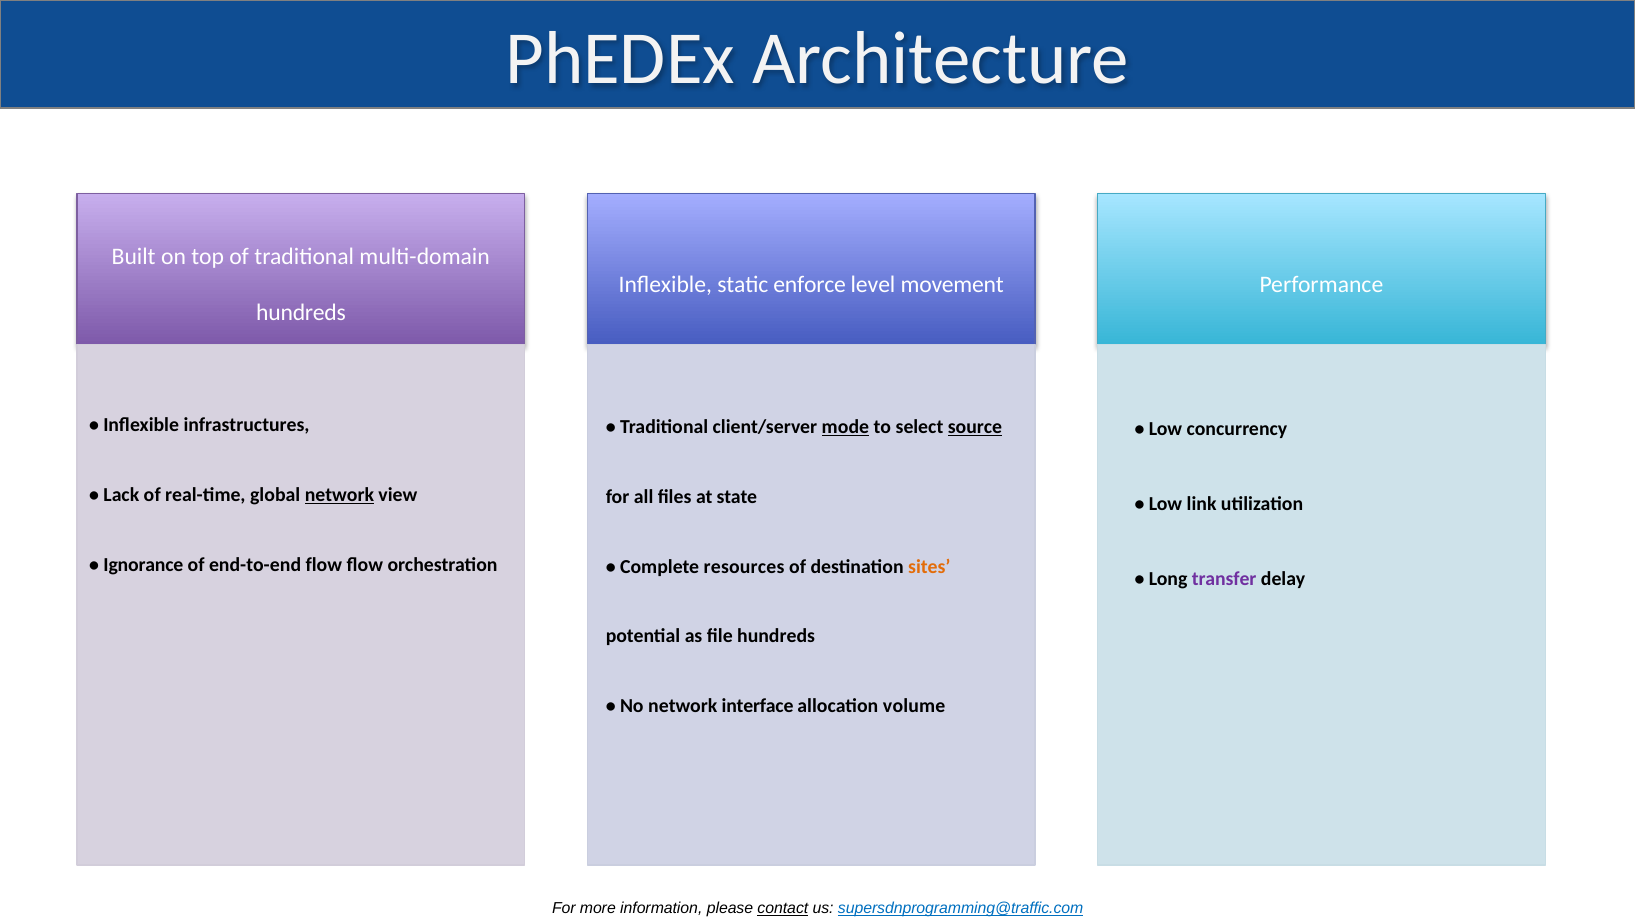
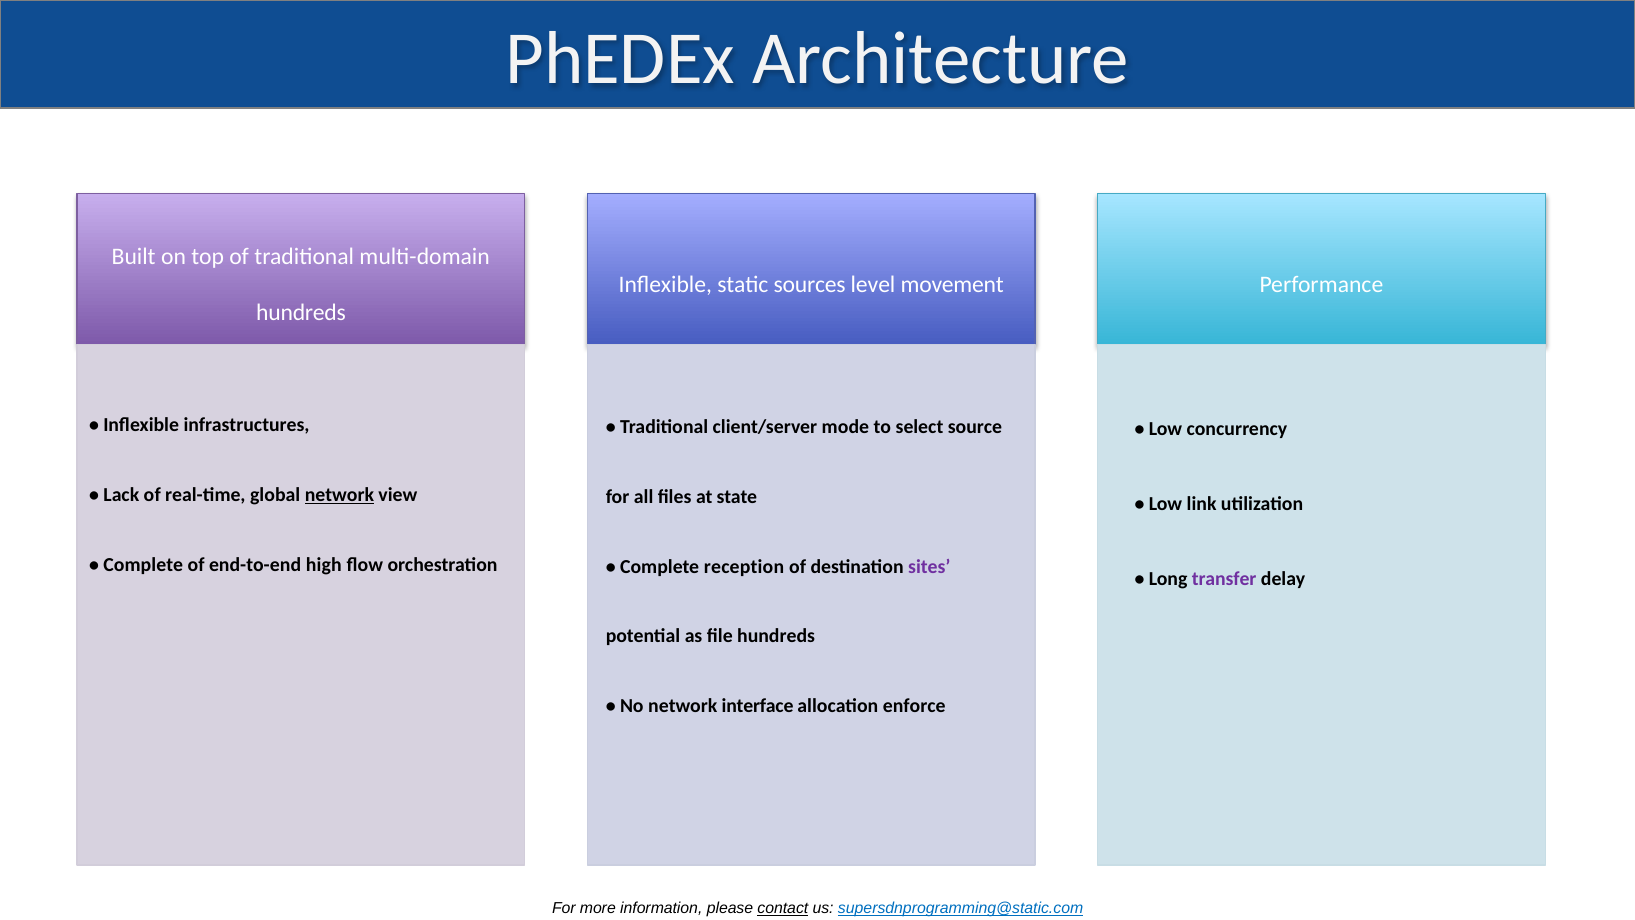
enforce: enforce -> sources (810, 284)
mode underline: present -> none (845, 427)
source underline: present -> none (975, 427)
Ignorance: Ignorance -> Complete (143, 564)
end-to-end flow: flow -> high (324, 564)
resources: resources -> reception (744, 567)
sites colour: orange -> purple (929, 567)
volume: volume -> enforce (914, 706)
supersdnprogramming@traffic.com: supersdnprogramming@traffic.com -> supersdnprogramming@static.com (961, 908)
